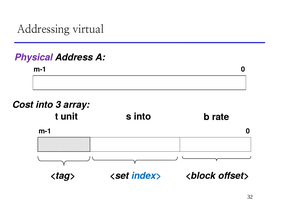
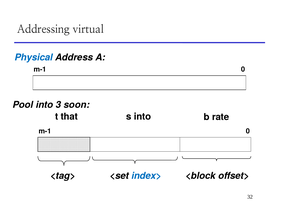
Physical colour: purple -> blue (34, 57)
Cost: Cost -> Pool (23, 105)
array: array -> soon (77, 105)
unit: unit -> that (69, 117)
